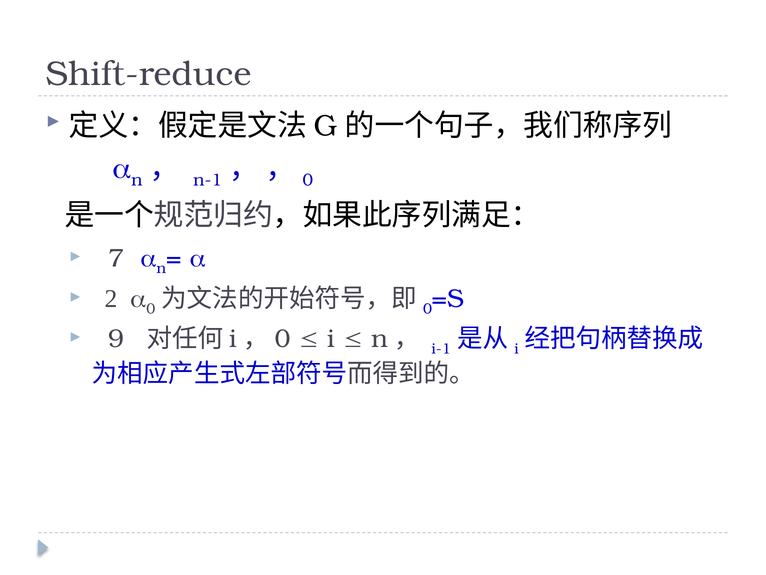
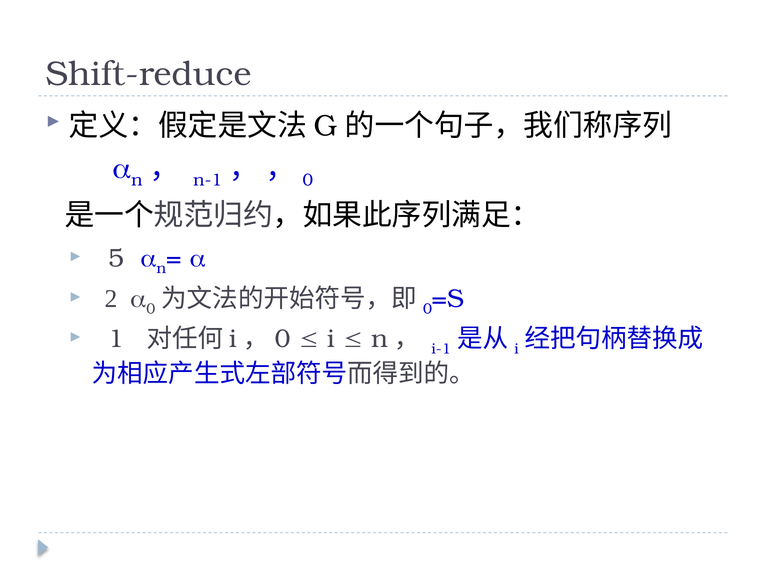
7: 7 -> 5 (116, 258)
9: 9 -> 1 (116, 339)
